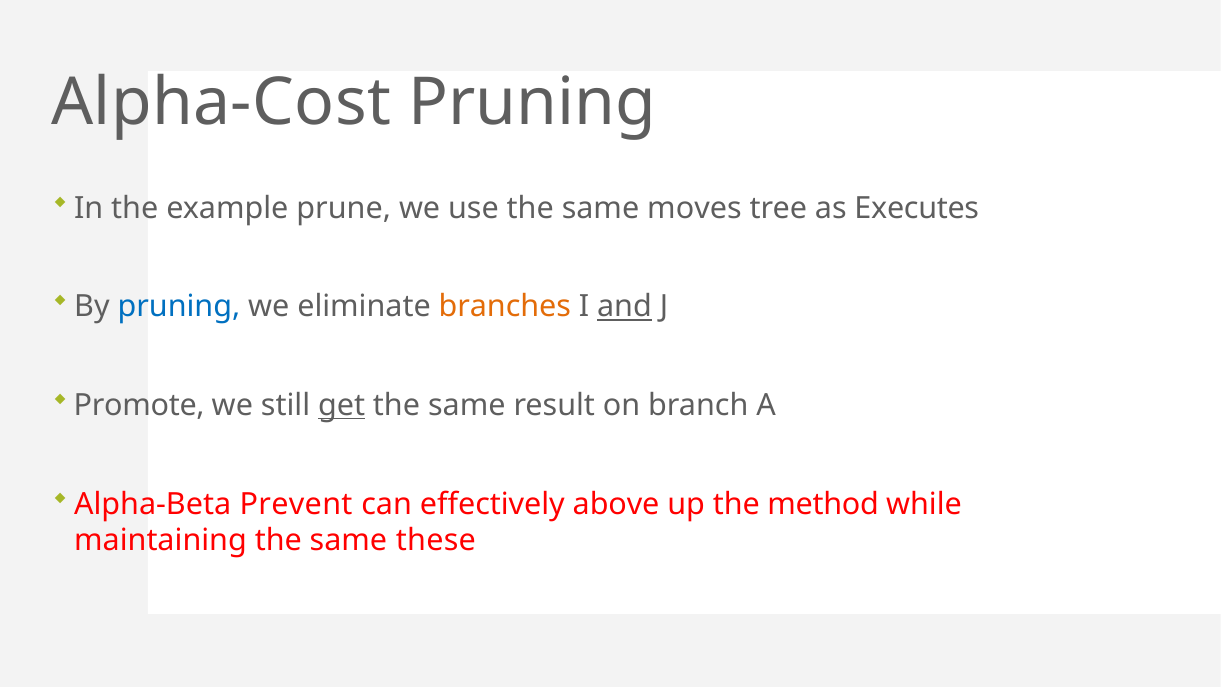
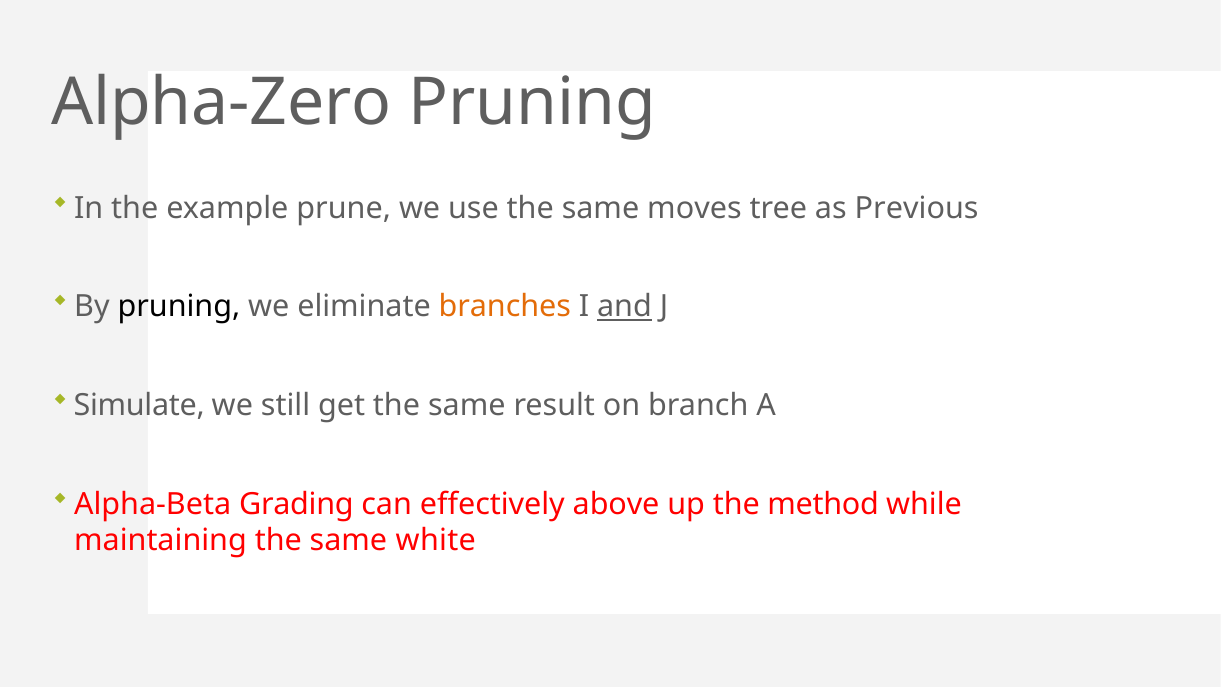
Alpha-Cost: Alpha-Cost -> Alpha-Zero (221, 103)
Executes: Executes -> Previous (917, 208)
pruning colour: blue -> black (179, 307)
Promote: Promote -> Simulate (139, 405)
get underline: present -> none (342, 405)
Prevent: Prevent -> Grading (296, 504)
these: these -> white (436, 541)
